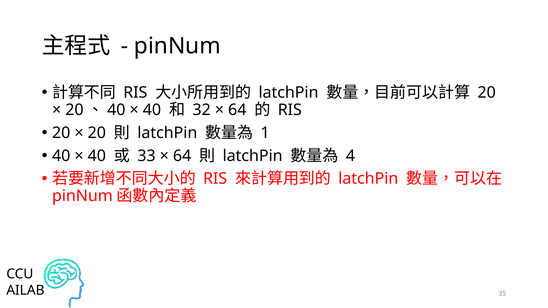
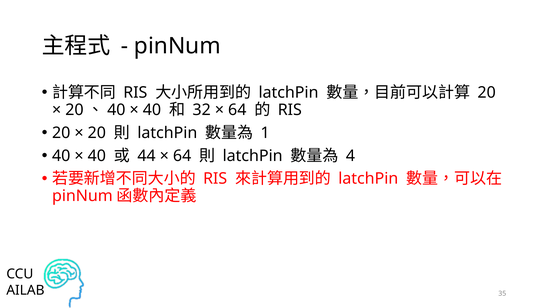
33: 33 -> 44 (146, 156)
